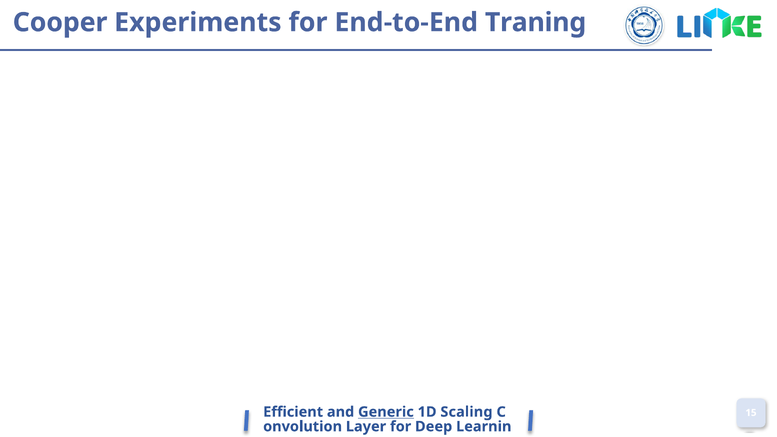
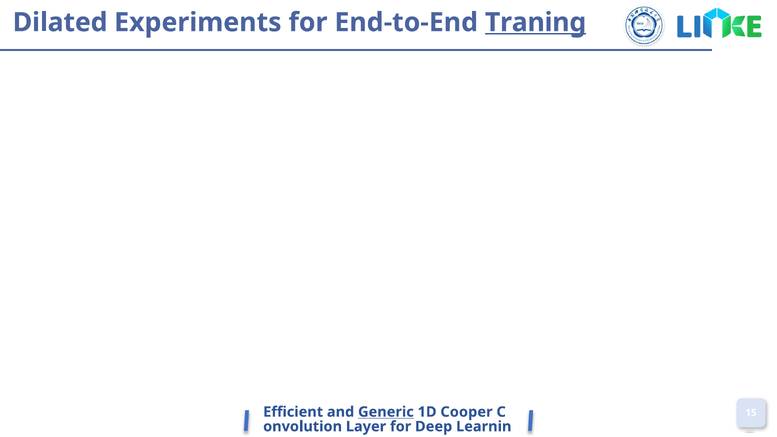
Cooper: Cooper -> Dilated (60, 22)
Traning underline: none -> present (536, 22)
Scaling: Scaling -> Cooper (466, 412)
